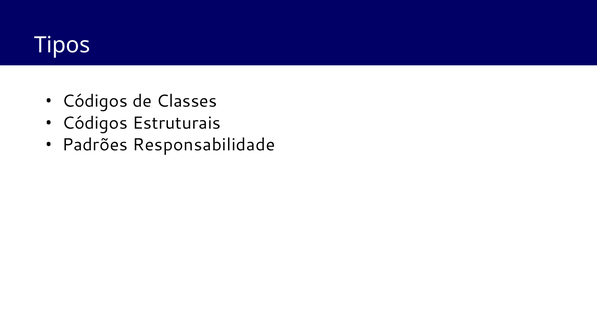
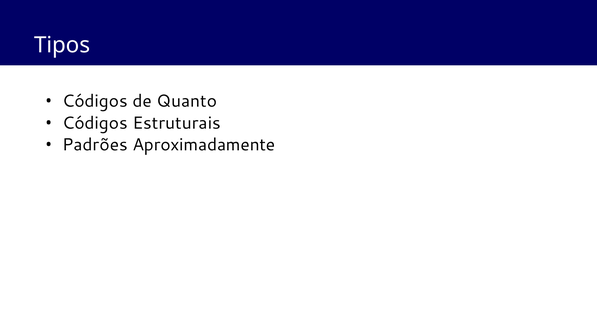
Classes: Classes -> Quanto (187, 101)
Responsabilidade: Responsabilidade -> Aproximadamente (204, 145)
